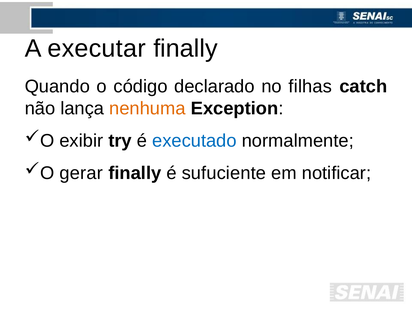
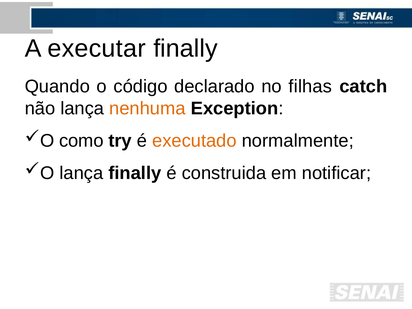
exibir: exibir -> como (81, 141)
executado colour: blue -> orange (194, 141)
gerar: gerar -> lança (81, 173)
sufuciente: sufuciente -> construida (224, 173)
